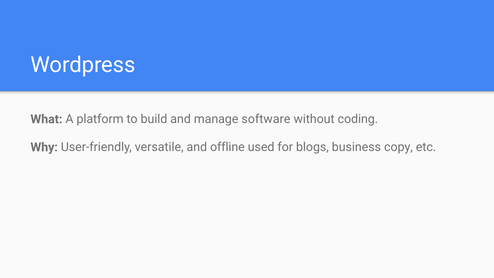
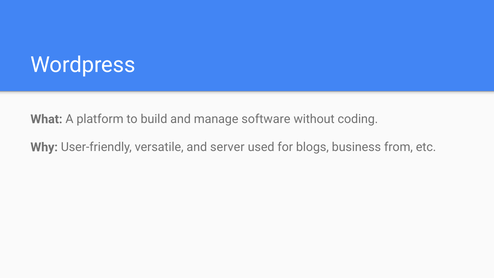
offline: offline -> server (227, 147)
copy: copy -> from (398, 147)
